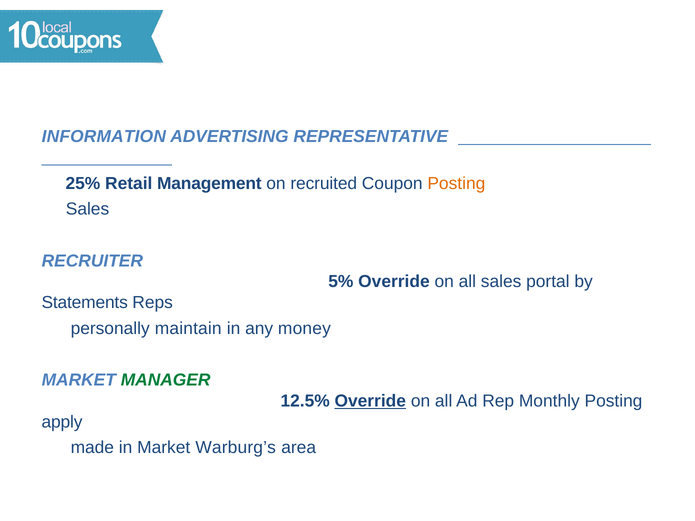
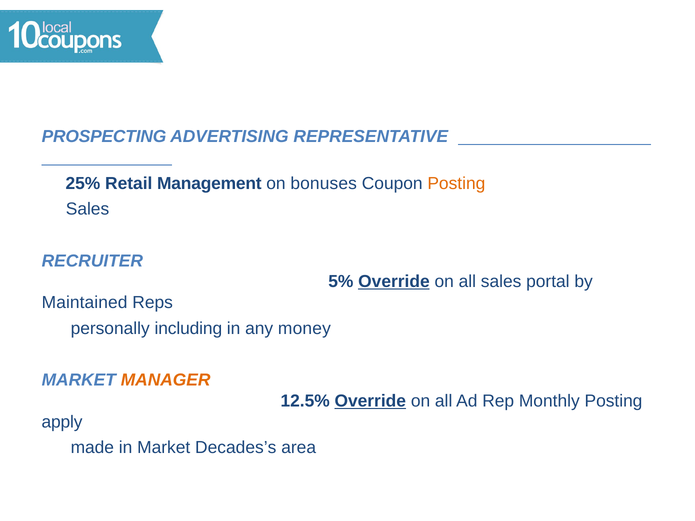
INFORMATION: INFORMATION -> PROSPECTING (104, 137)
recruited: recruited -> bonuses (324, 183)
Override underline: none -> present (394, 282)
Statements: Statements -> Maintained (85, 303)
maintain: maintain -> including (188, 329)
MANAGER colour: green -> orange (166, 380)
Warburg’s: Warburg’s -> Decades’s (236, 448)
